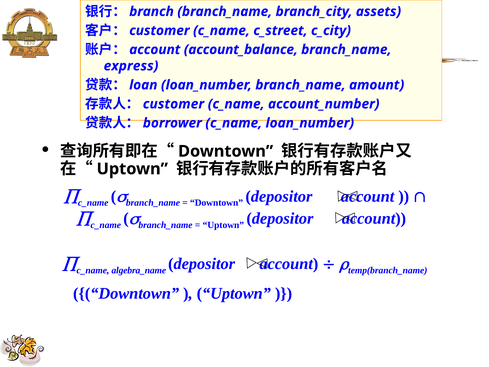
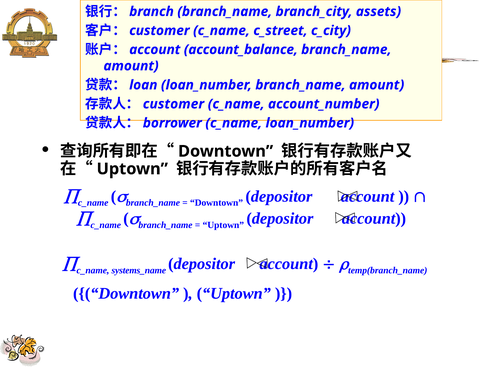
express: express -> amount (131, 66)
algebra_name: algebra_name -> systems_name (139, 270)
